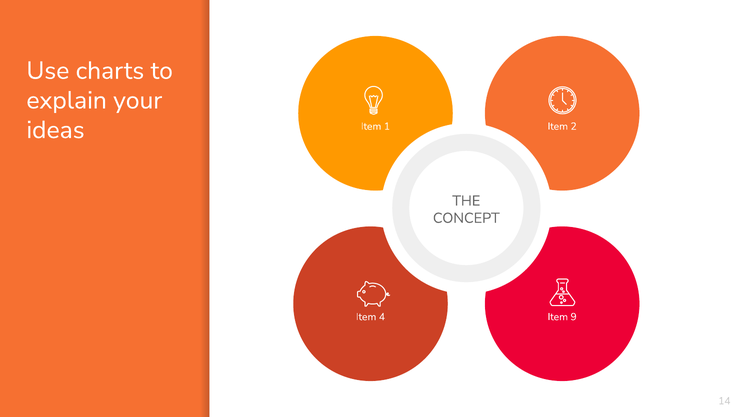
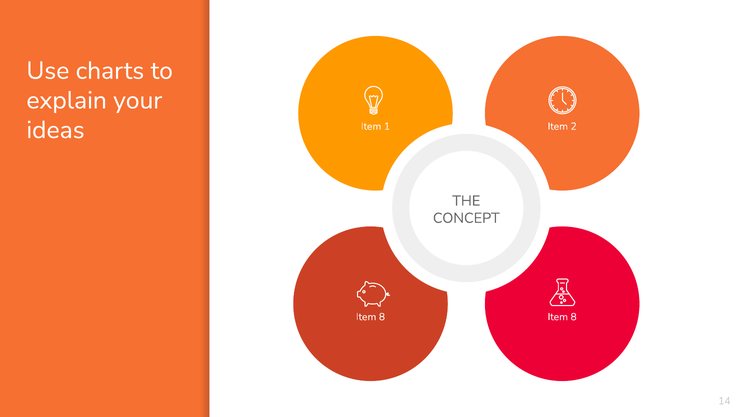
4: 4 -> 8 (382, 317)
9: 9 -> 8 (574, 317)
